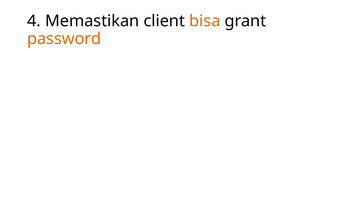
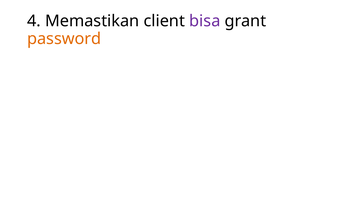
bisa colour: orange -> purple (205, 21)
